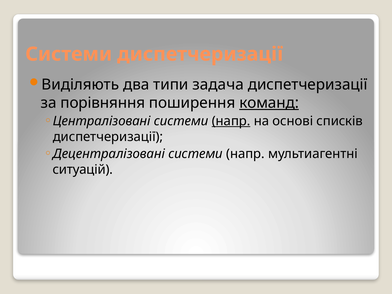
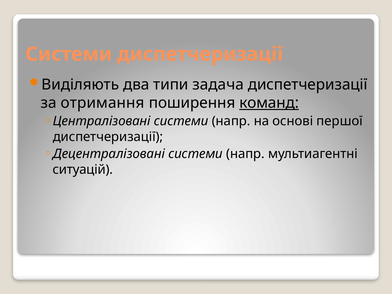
порівняння: порівняння -> отримання (103, 103)
напр underline: present -> none (231, 121)
списків: списків -> першої (340, 121)
